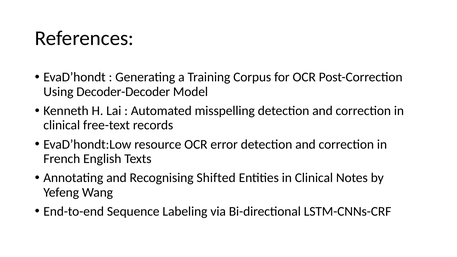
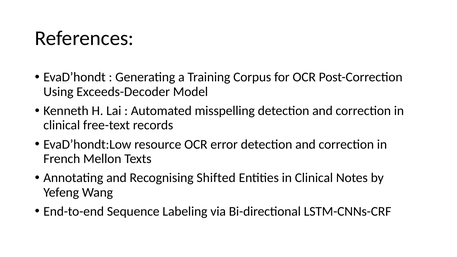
Decoder-Decoder: Decoder-Decoder -> Exceeds-Decoder (123, 92)
English: English -> Mellon (102, 159)
